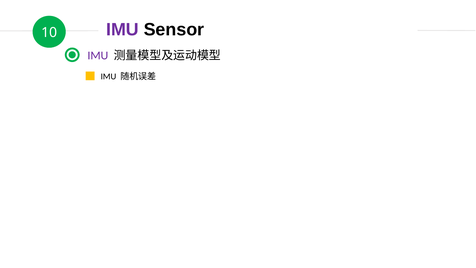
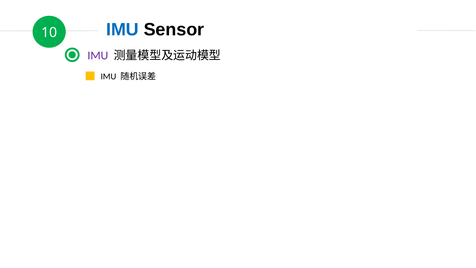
IMU colour: purple -> blue (122, 29)
